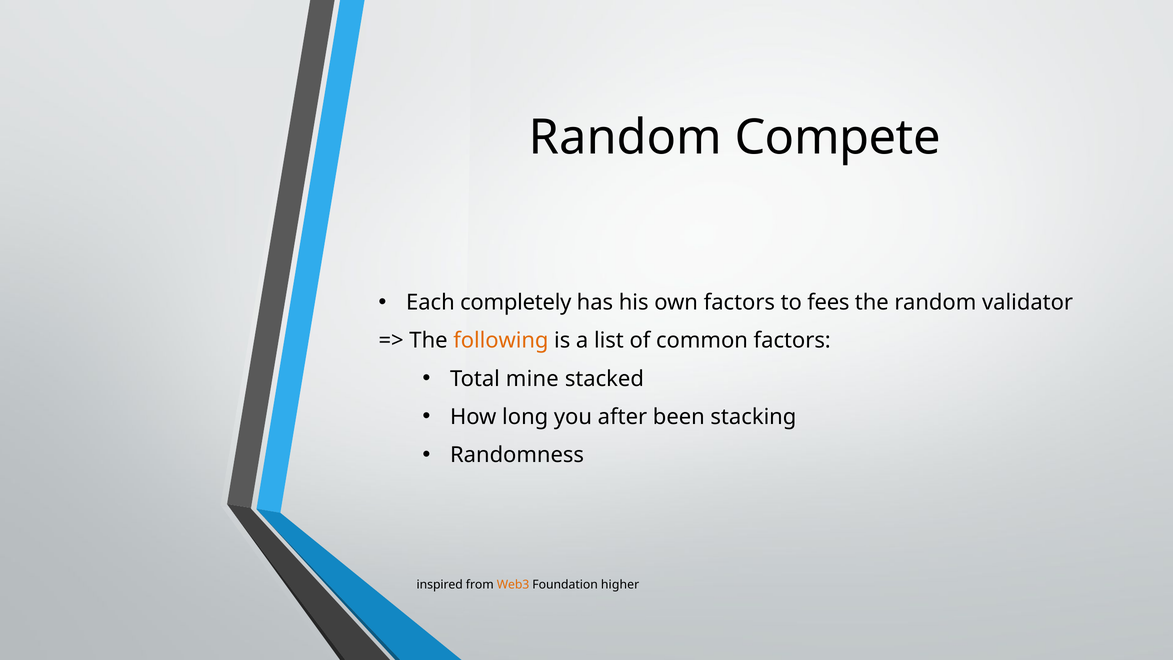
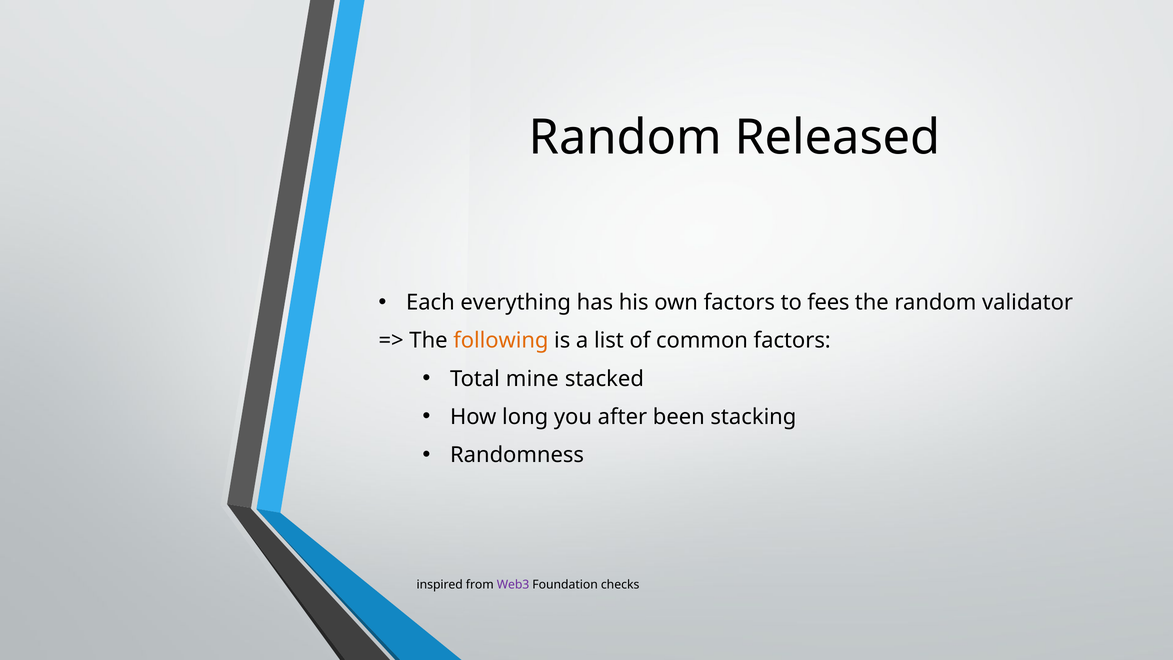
Compete: Compete -> Released (837, 137)
completely: completely -> everything (516, 302)
Web3 colour: orange -> purple (513, 584)
higher: higher -> checks (620, 584)
